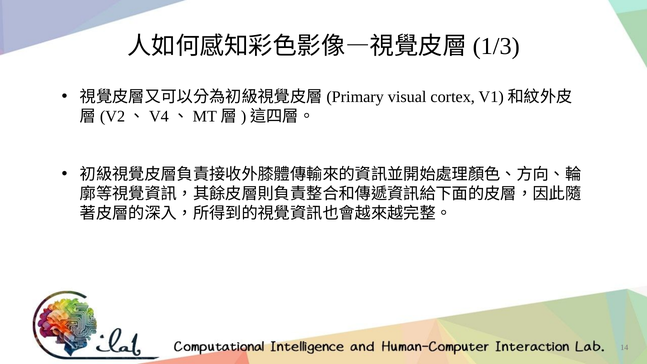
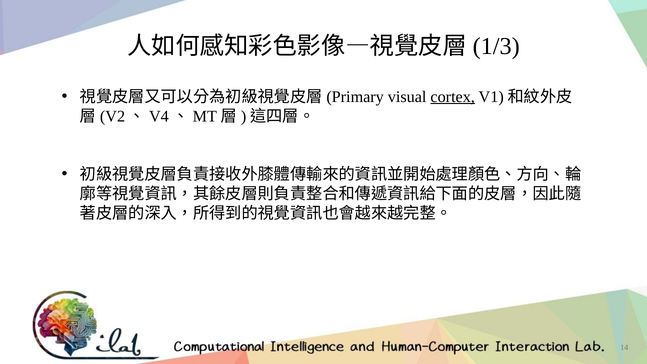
cortex underline: none -> present (453, 97)
